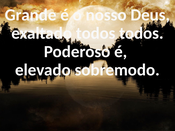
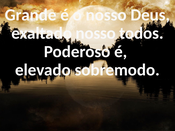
exaltado todos: todos -> nosso (96, 33)
